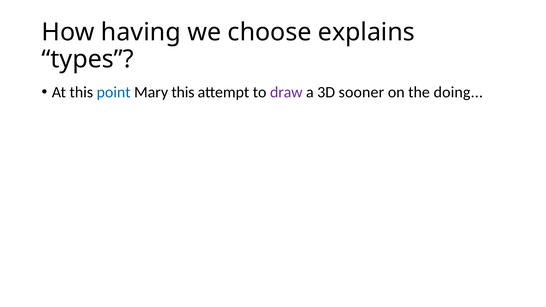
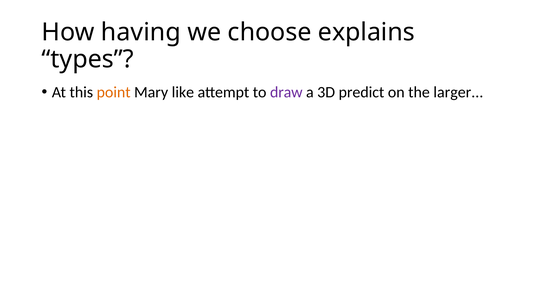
point colour: blue -> orange (114, 92)
Mary this: this -> like (183, 92)
sooner: sooner -> predict (361, 92)
doing: doing -> larger (458, 92)
